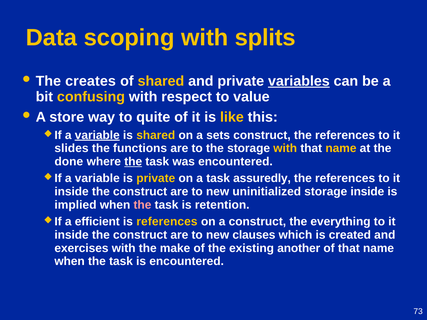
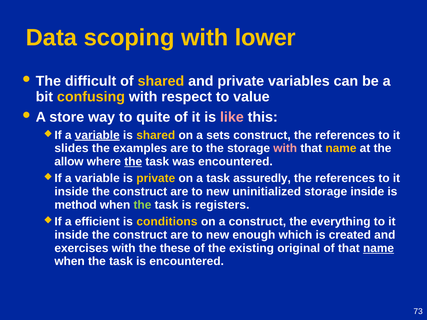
splits: splits -> lower (265, 38)
creates: creates -> difficult (91, 81)
variables underline: present -> none (299, 81)
like colour: yellow -> pink (232, 117)
functions: functions -> examples (140, 148)
with colour: yellow -> pink (285, 148)
done: done -> allow (69, 162)
implied: implied -> method (76, 205)
the colour: pink -> light green (142, 205)
retention: retention -> registers (222, 205)
is references: references -> conditions (167, 222)
clauses: clauses -> enough (254, 235)
make: make -> these (175, 248)
another: another -> original (299, 248)
name underline: none -> present (379, 248)
